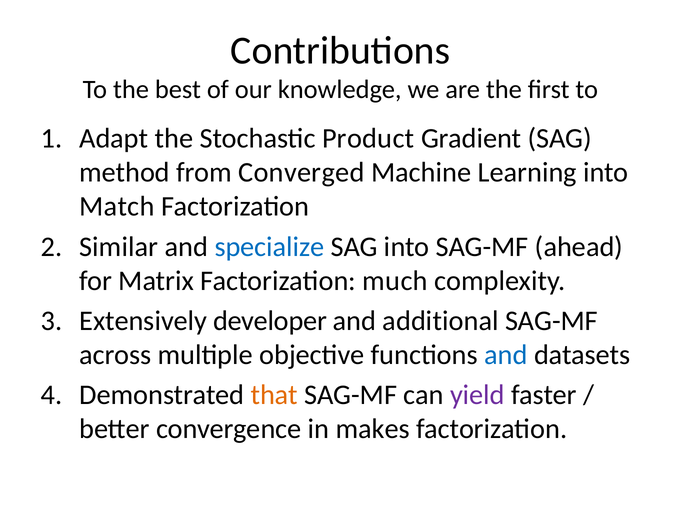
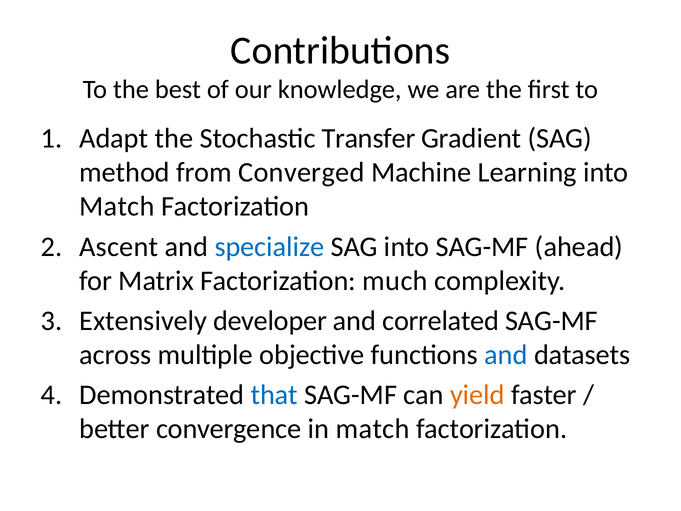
Product: Product -> Transfer (368, 138)
Similar: Similar -> Ascent (119, 247)
additional: additional -> correlated (441, 321)
that colour: orange -> blue (274, 395)
yield colour: purple -> orange (477, 395)
in makes: makes -> match (373, 429)
